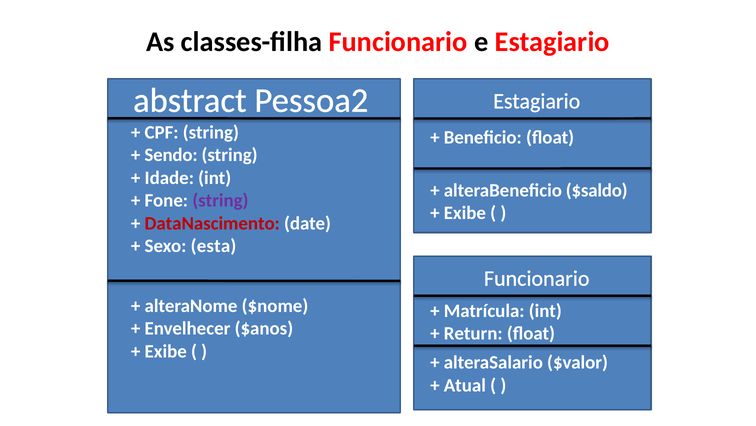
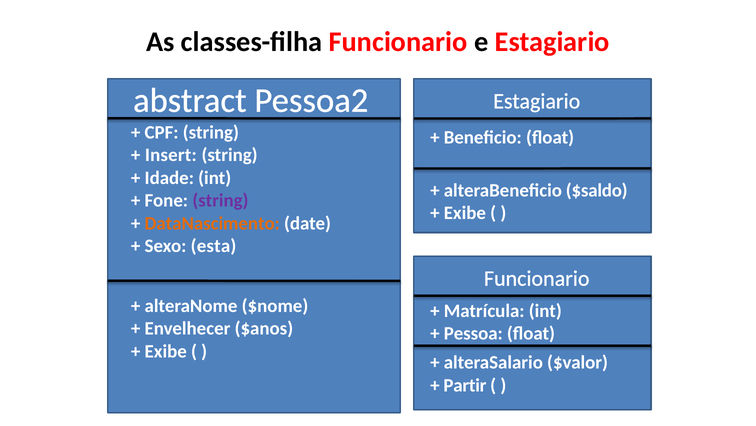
Sendo: Sendo -> Insert (171, 155)
DataNascimento colour: red -> orange (212, 223)
Return: Return -> Pessoa (473, 333)
Atual: Atual -> Partir (465, 385)
